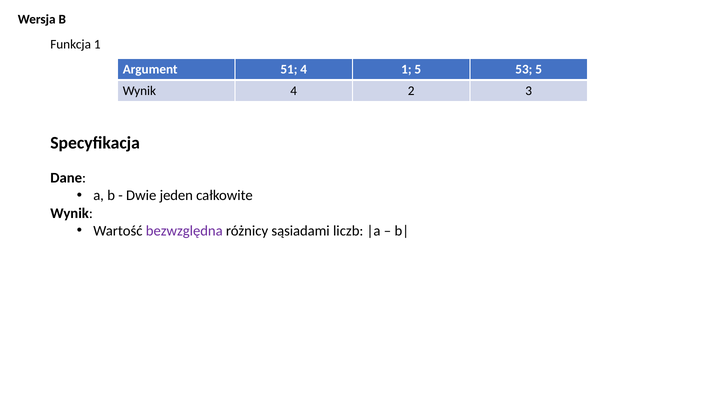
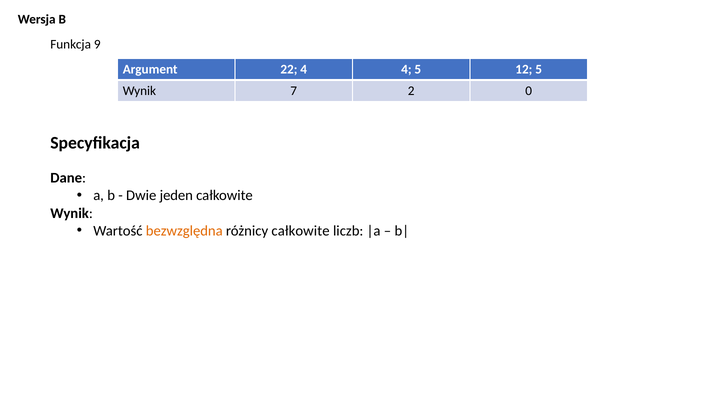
Funkcja 1: 1 -> 9 (97, 45)
51: 51 -> 22 (289, 69)
4 1: 1 -> 4 (406, 69)
53: 53 -> 12 (524, 69)
Wynik 4: 4 -> 7 (294, 91)
3: 3 -> 0 (529, 91)
bezwzględna colour: purple -> orange (184, 231)
różnicy sąsiadami: sąsiadami -> całkowite (301, 231)
